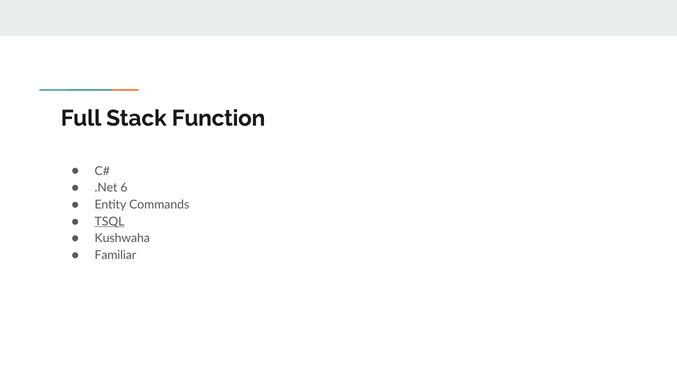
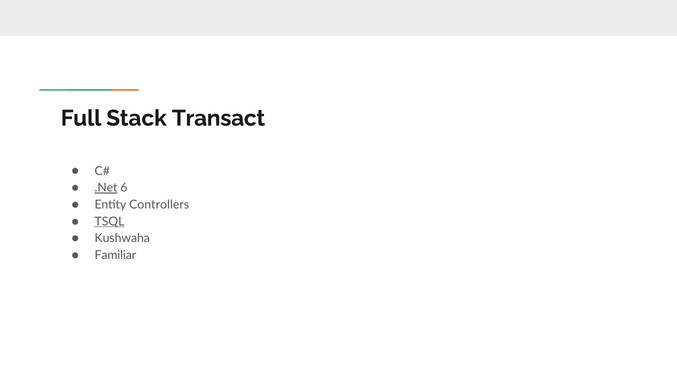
Function: Function -> Transact (218, 118)
.Net underline: none -> present (106, 188)
Commands: Commands -> Controllers (159, 205)
